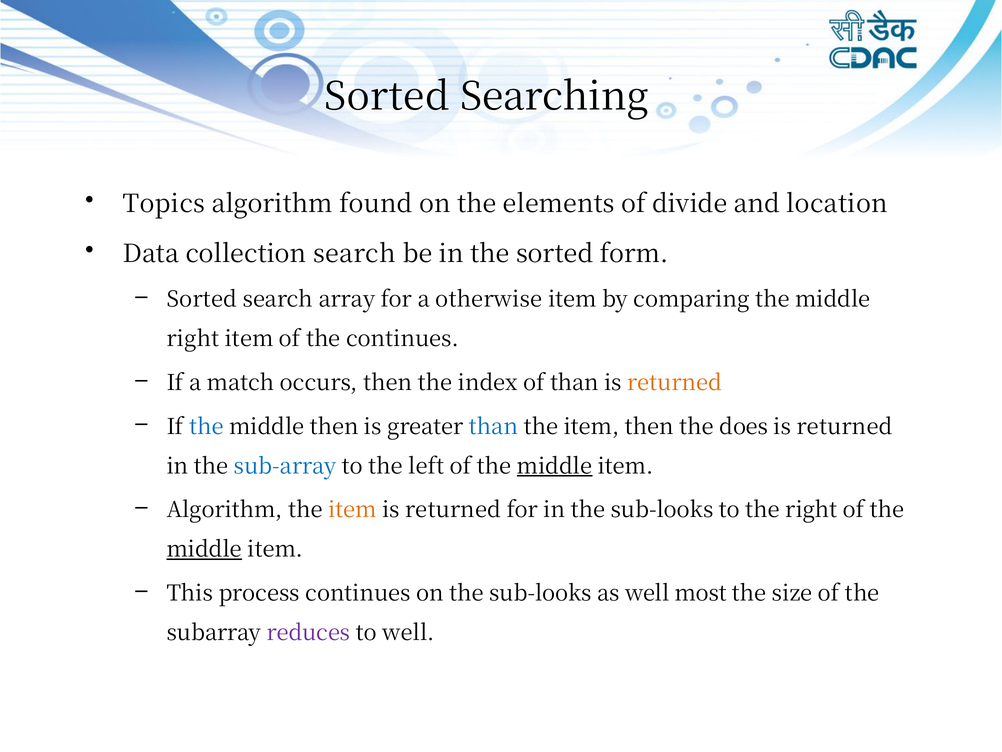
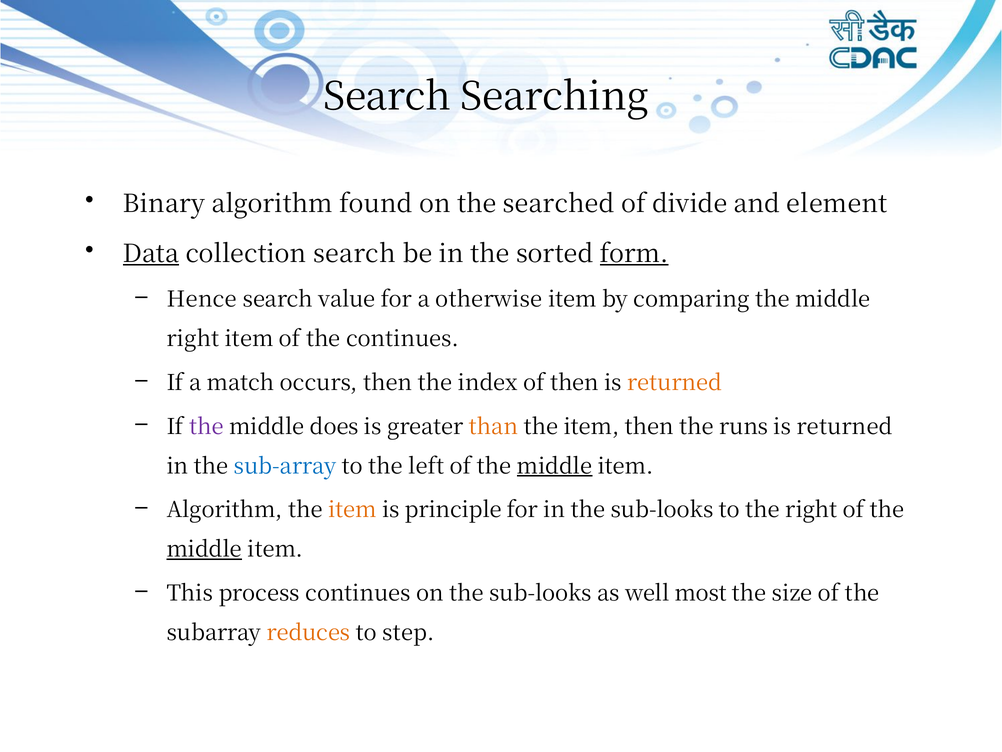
Sorted: Sorted -> Search (387, 97)
Topics: Topics -> Binary (164, 204)
elements: elements -> searched (559, 204)
location: location -> element (837, 204)
Data underline: none -> present (151, 254)
form underline: none -> present (634, 254)
Sorted: Sorted -> Hence (202, 299)
array: array -> value (347, 299)
of than: than -> then (574, 383)
the colour: blue -> purple (206, 427)
middle then: then -> does (334, 427)
than colour: blue -> orange (494, 427)
does: does -> runs (744, 427)
returned: returned -> principle (453, 510)
reduces colour: purple -> orange (308, 633)
to well: well -> step (408, 633)
